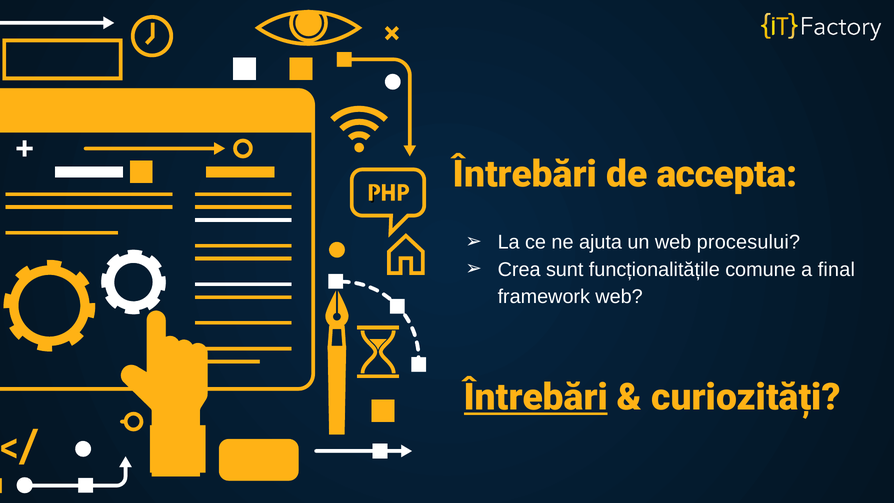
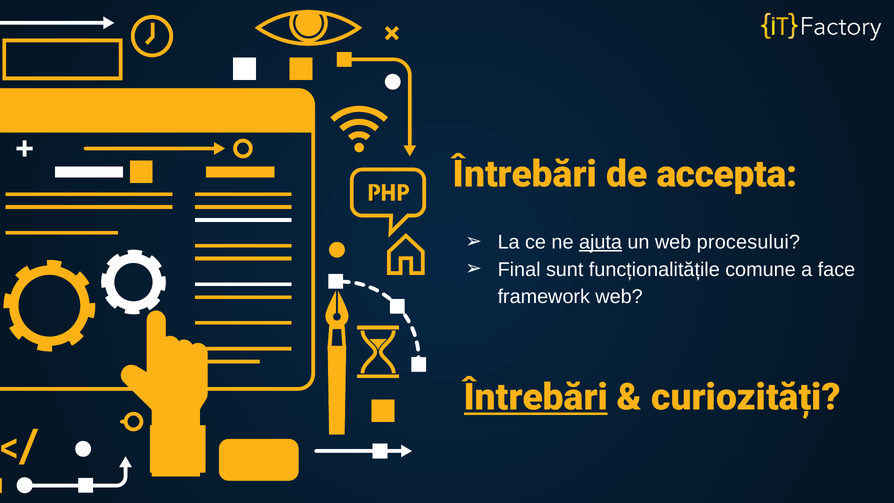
ajuta underline: none -> present (600, 242)
Crea: Crea -> Final (519, 269)
final: final -> face (836, 269)
